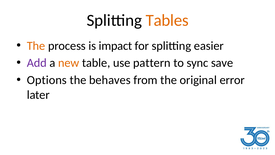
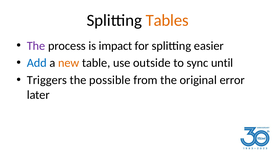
The colour: orange -> purple (36, 46)
Add colour: purple -> blue (37, 63)
pattern: pattern -> outside (152, 63)
save: save -> until (222, 63)
Options: Options -> Triggers (47, 80)
behaves: behaves -> possible (110, 80)
